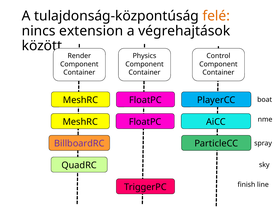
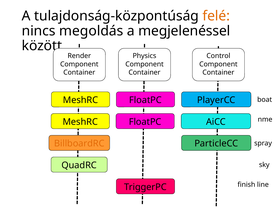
extension: extension -> megoldás (91, 31)
végrehajtások: végrehajtások -> megjelenéssel (184, 31)
BillboardRC colour: purple -> orange (79, 144)
